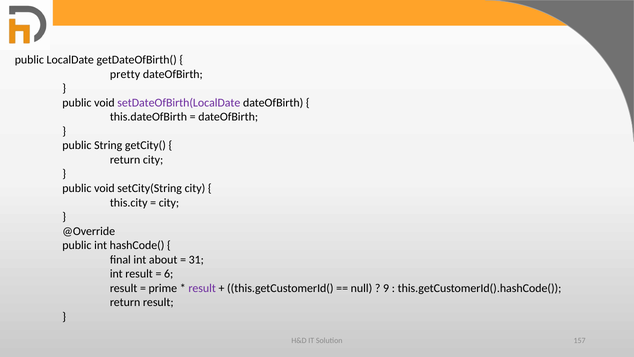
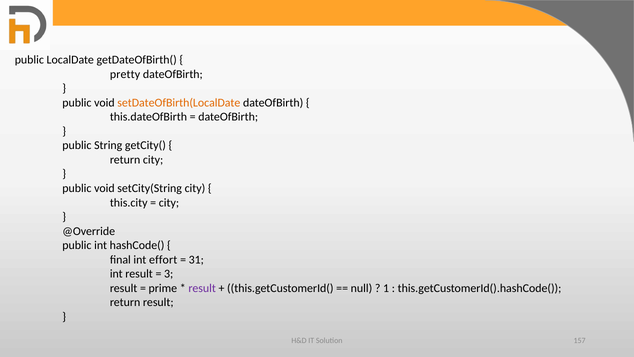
setDateOfBirth(LocalDate colour: purple -> orange (179, 103)
about: about -> effort (163, 259)
6: 6 -> 3 (169, 274)
9: 9 -> 1 (386, 288)
